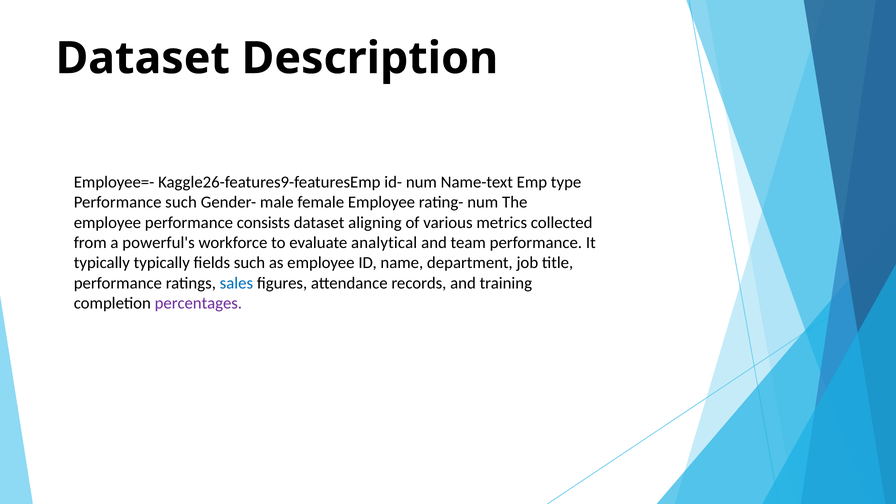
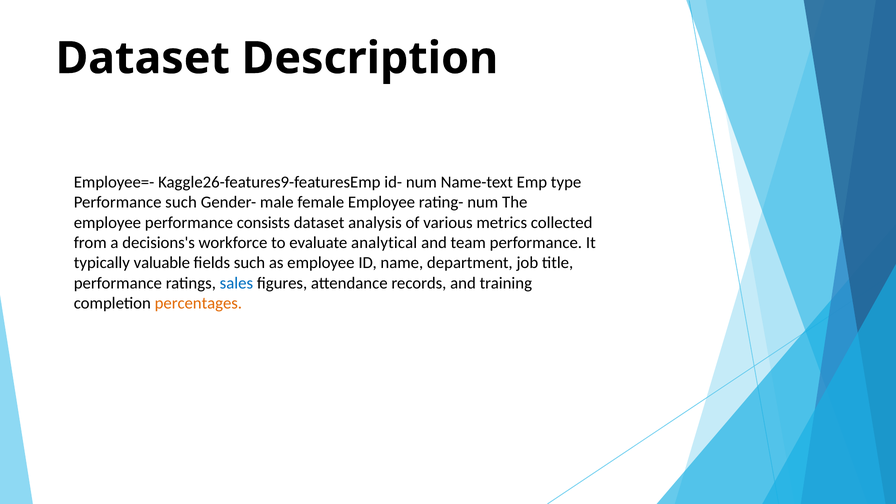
aligning: aligning -> analysis (375, 223)
powerful's: powerful's -> decisions's (159, 243)
typically typically: typically -> valuable (162, 263)
percentages colour: purple -> orange (198, 303)
